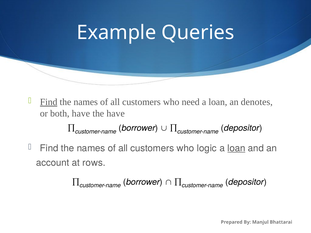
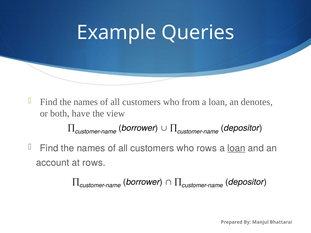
Find underline: present -> none (49, 102)
need: need -> from (191, 102)
the have: have -> view (116, 114)
who logic: logic -> rows (207, 148)
